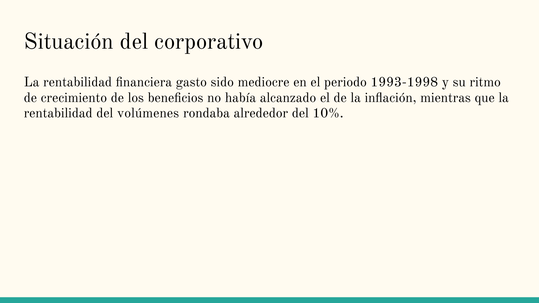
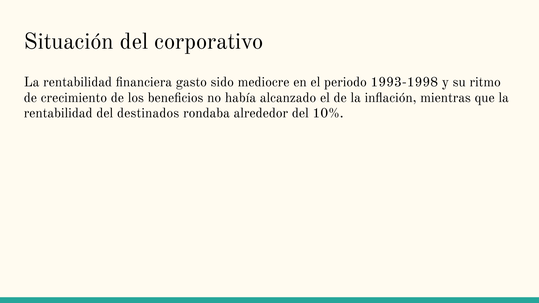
volúmenes: volúmenes -> destinados (148, 113)
